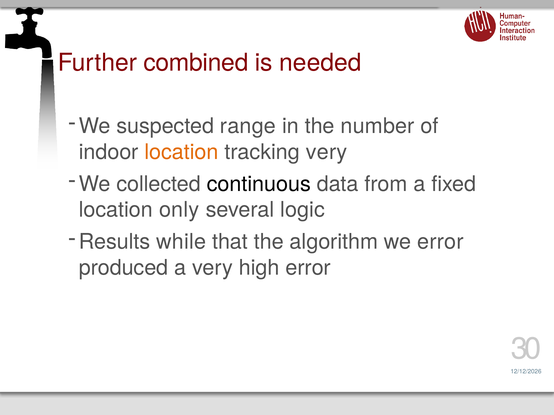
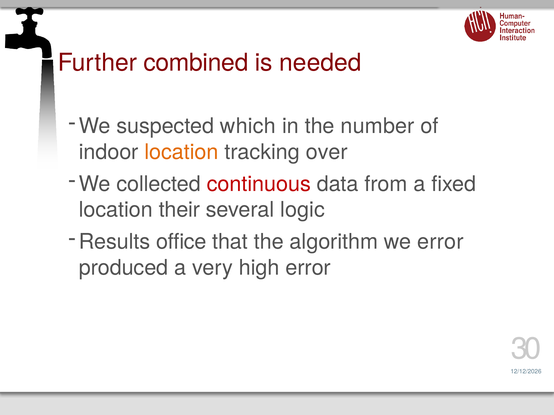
range: range -> which (248, 126)
tracking very: very -> over (327, 152)
continuous colour: black -> red (259, 184)
only: only -> their (179, 210)
while: while -> office (181, 242)
